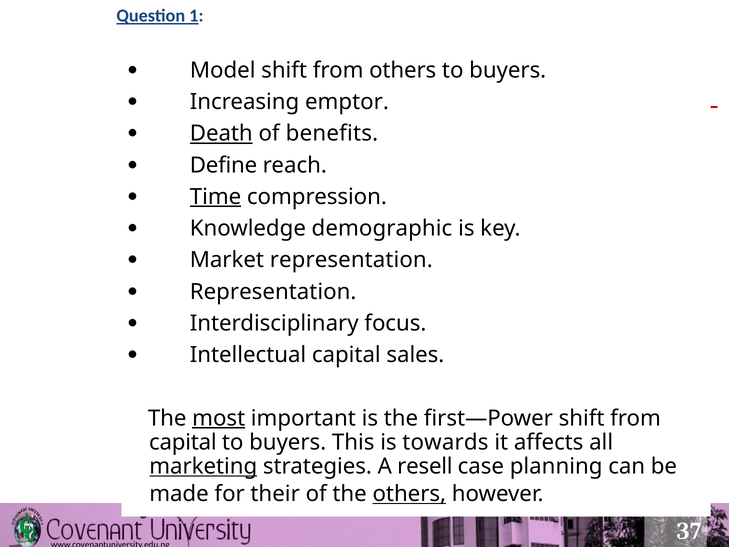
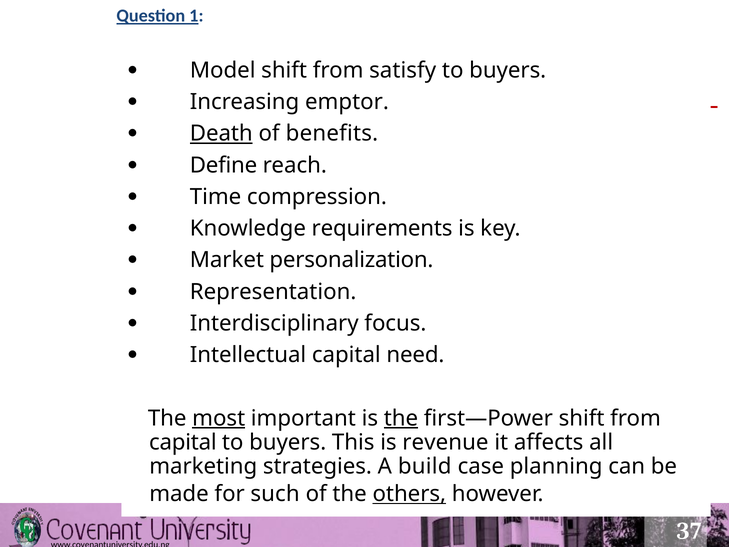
from others: others -> satisfy (403, 70)
Time underline: present -> none (216, 197)
demographic: demographic -> requirements (382, 228)
Market representation: representation -> personalization (351, 260)
sales: sales -> need (415, 355)
the underline: none -> present (401, 418)
towards: towards -> revenue (445, 442)
marketing underline: present -> none (203, 466)
resell: resell -> build (425, 466)
their: their -> such (275, 494)
